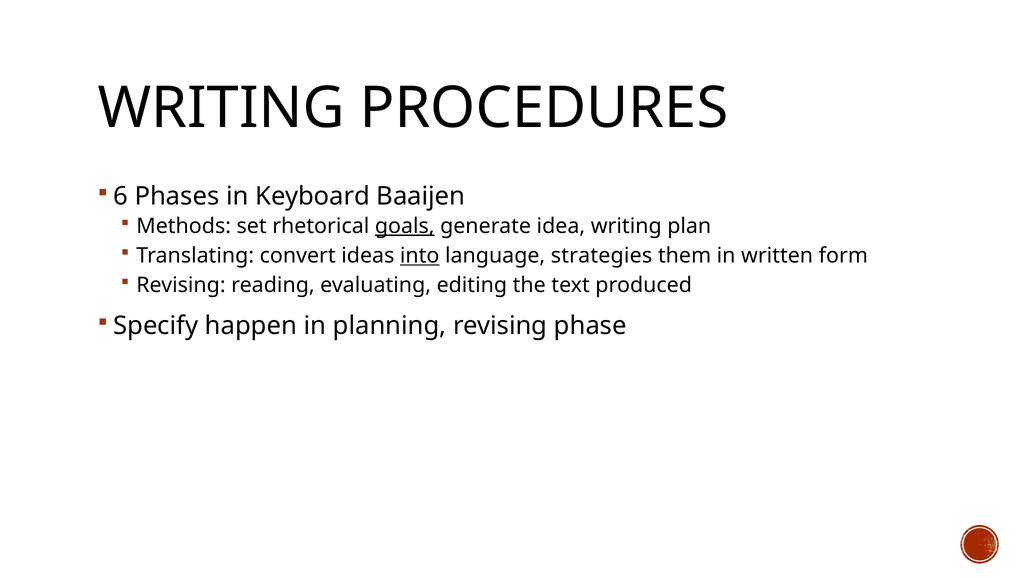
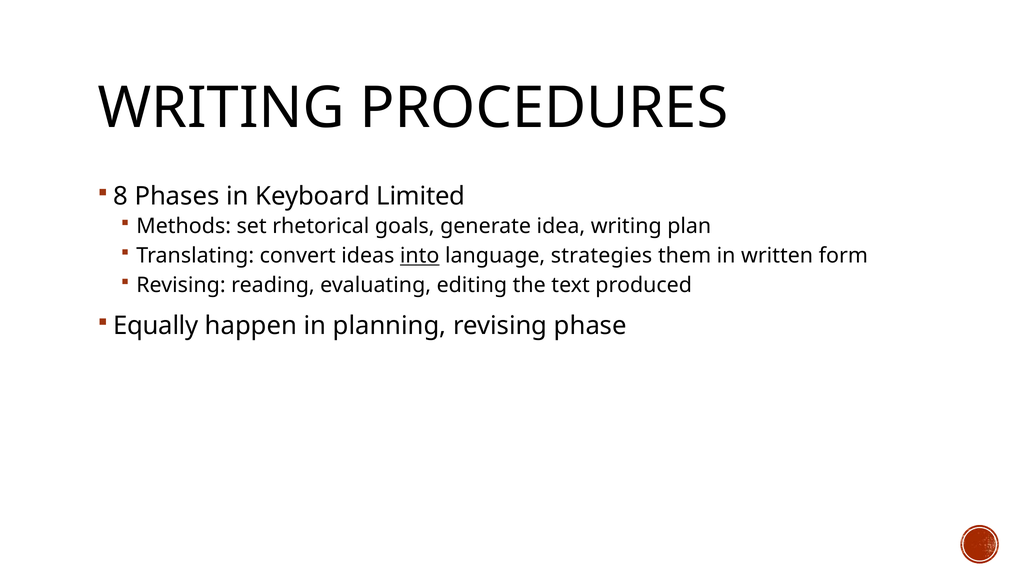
6: 6 -> 8 (121, 196)
Baaijen: Baaijen -> Limited (421, 196)
goals underline: present -> none (405, 226)
Specify: Specify -> Equally (156, 326)
